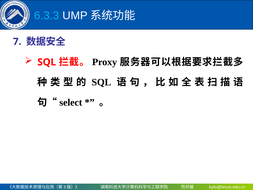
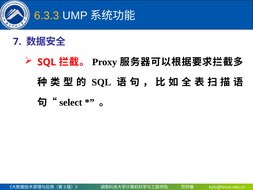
6.3.3 colour: light blue -> yellow (47, 16)
